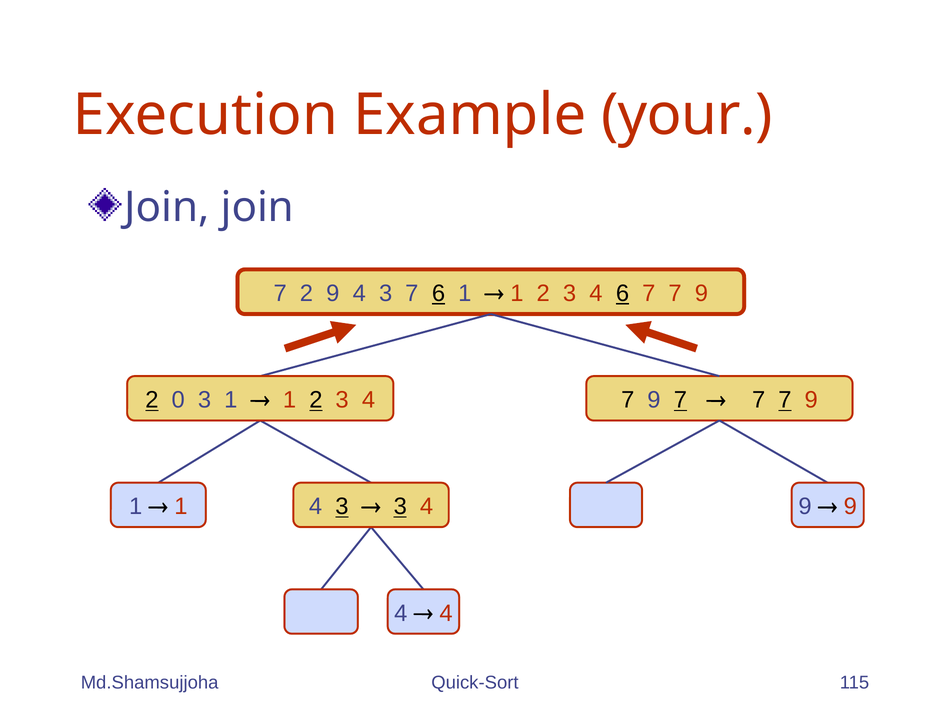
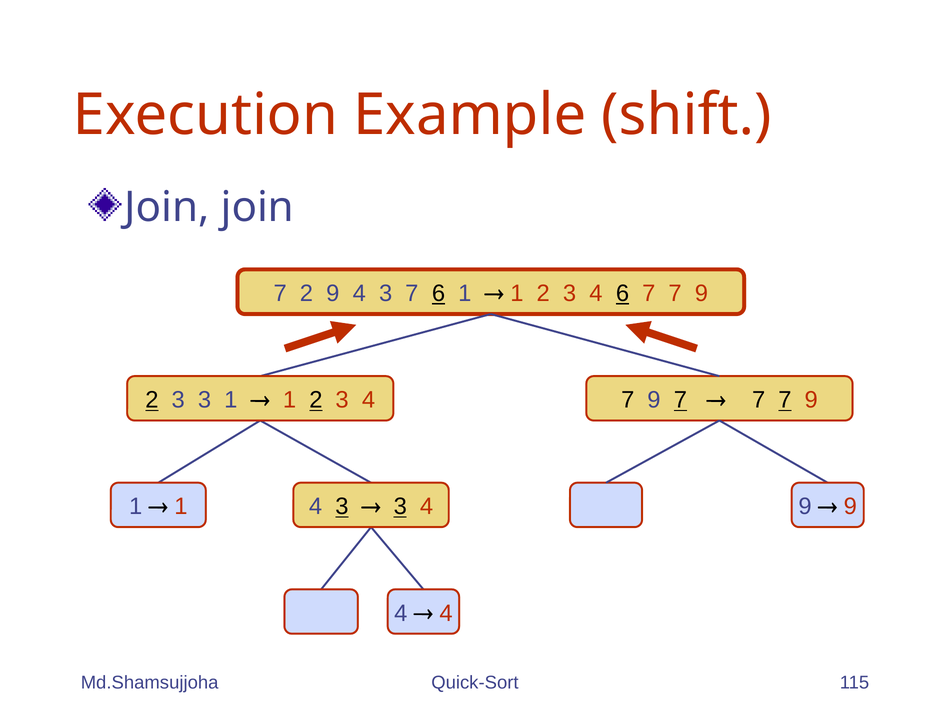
your: your -> shift (686, 115)
0: 0 -> 3 (178, 400)
